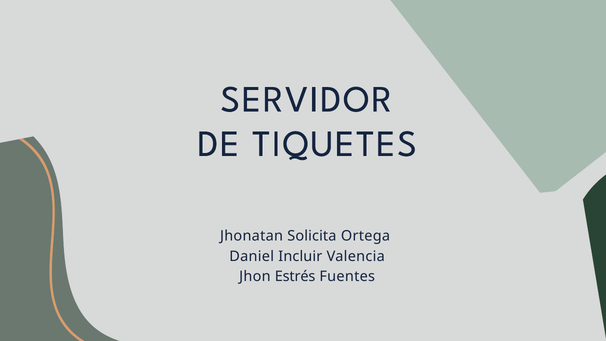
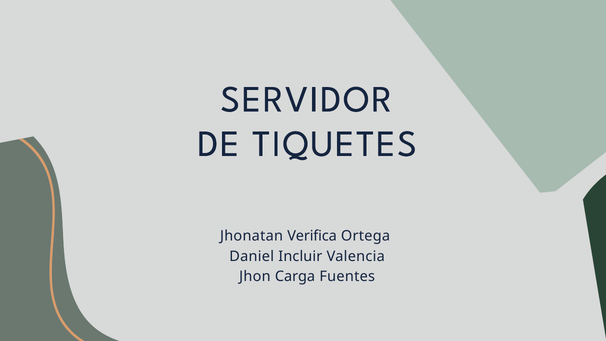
Solicita: Solicita -> Verifica (312, 236)
Estrés: Estrés -> Carga (295, 276)
